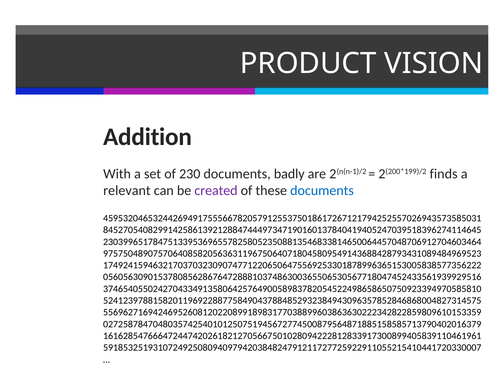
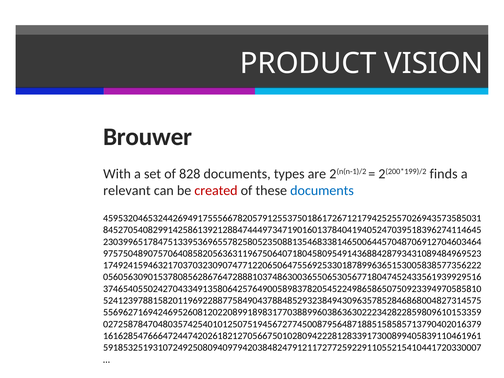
Addition: Addition -> Brouwer (148, 137)
230: 230 -> 828 (190, 174)
badly: badly -> types (289, 174)
created colour: purple -> red (216, 191)
